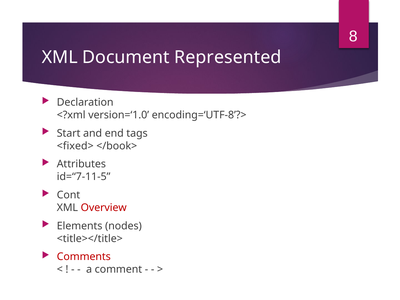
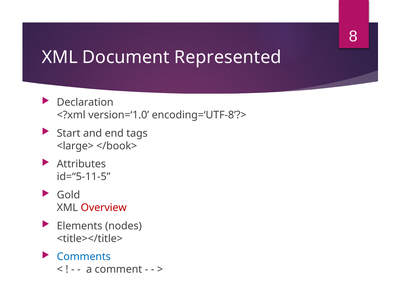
<fixed>: <fixed> -> <large> (75, 146)
id=“7-11-5: id=“7-11-5 -> id=“5-11-5 (84, 177)
Cont: Cont -> Gold (68, 195)
Comments colour: red -> blue (84, 257)
